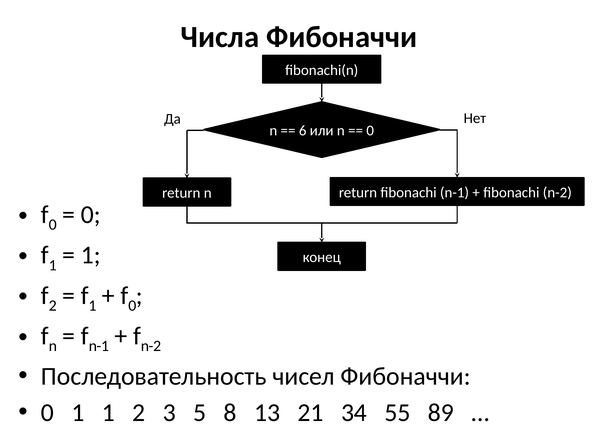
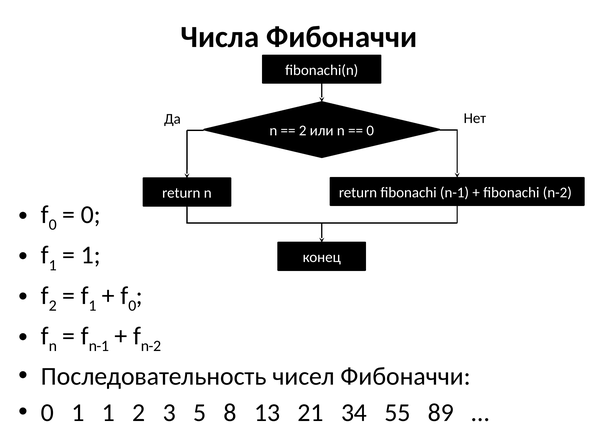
6: 6 -> 2 (303, 131)
